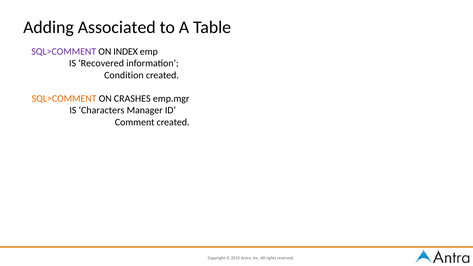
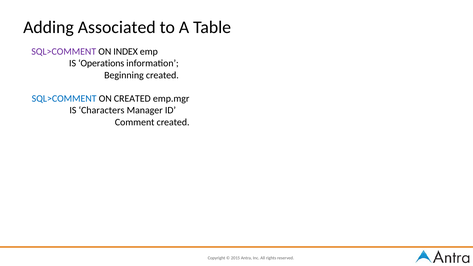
Recovered: Recovered -> Operations (101, 63)
Condition: Condition -> Beginning (124, 75)
SQL>COMMENT colour: orange -> blue (64, 99)
ON CRASHES: CRASHES -> CREATED (132, 99)
